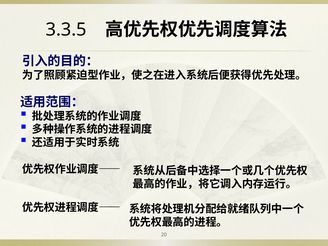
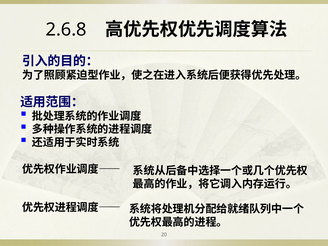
3.3.5: 3.3.5 -> 2.6.8 (66, 29)
